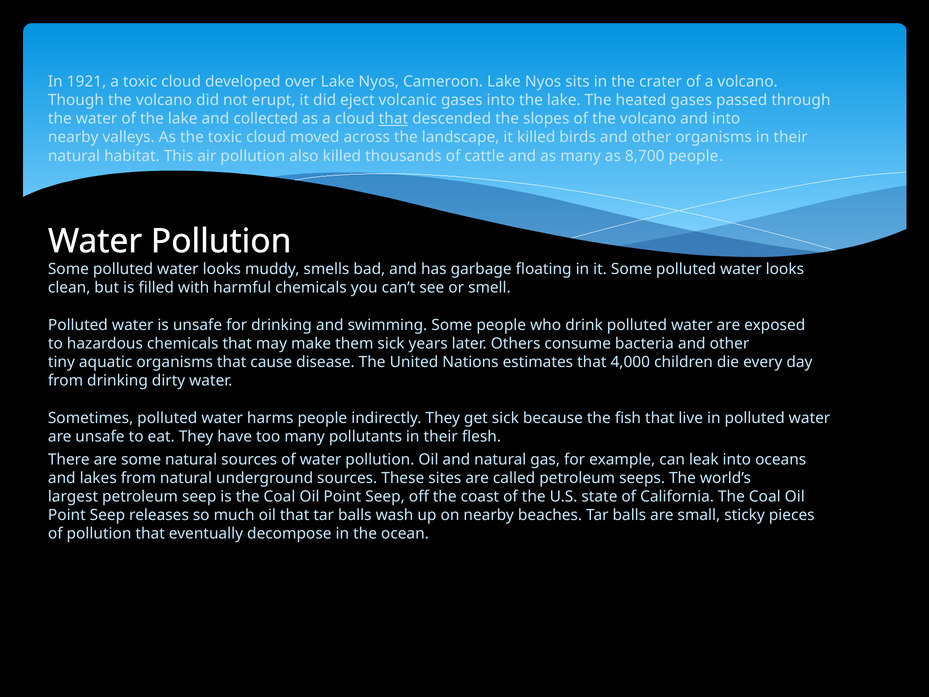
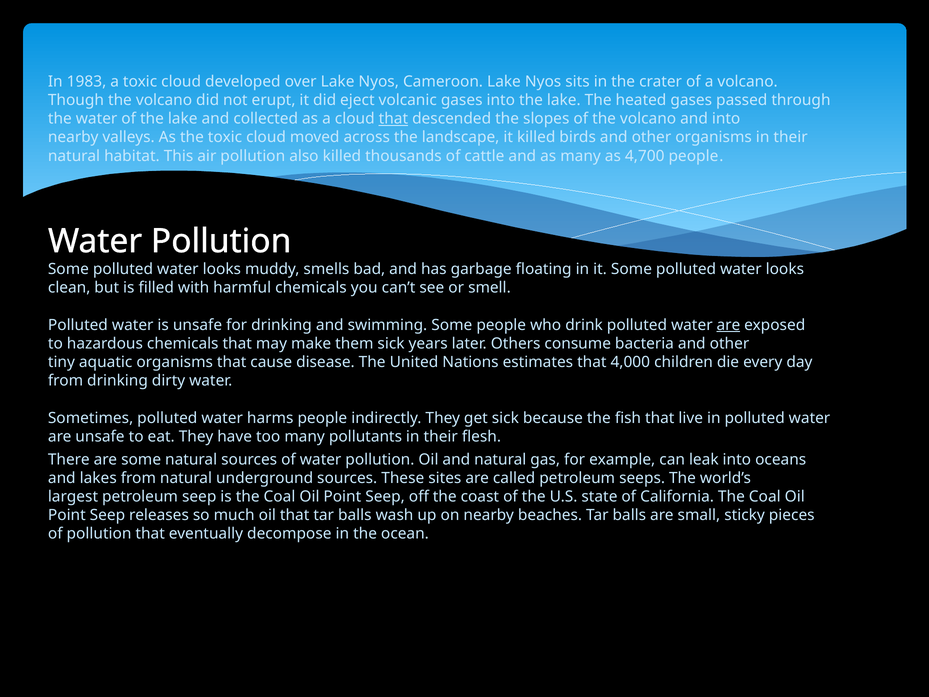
1921: 1921 -> 1983 (86, 82)
8,700: 8,700 -> 4,700 (645, 156)
are underline: none -> present (728, 325)
